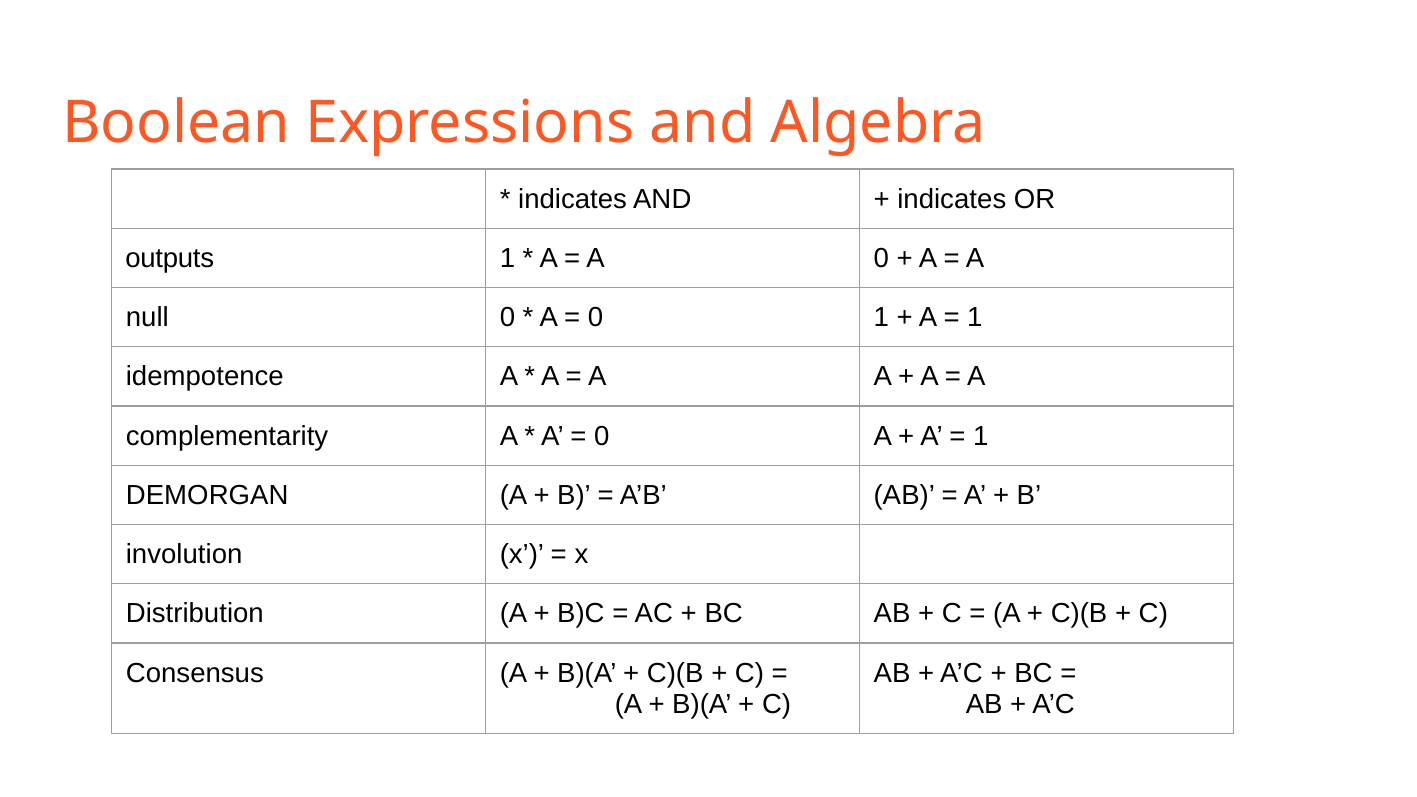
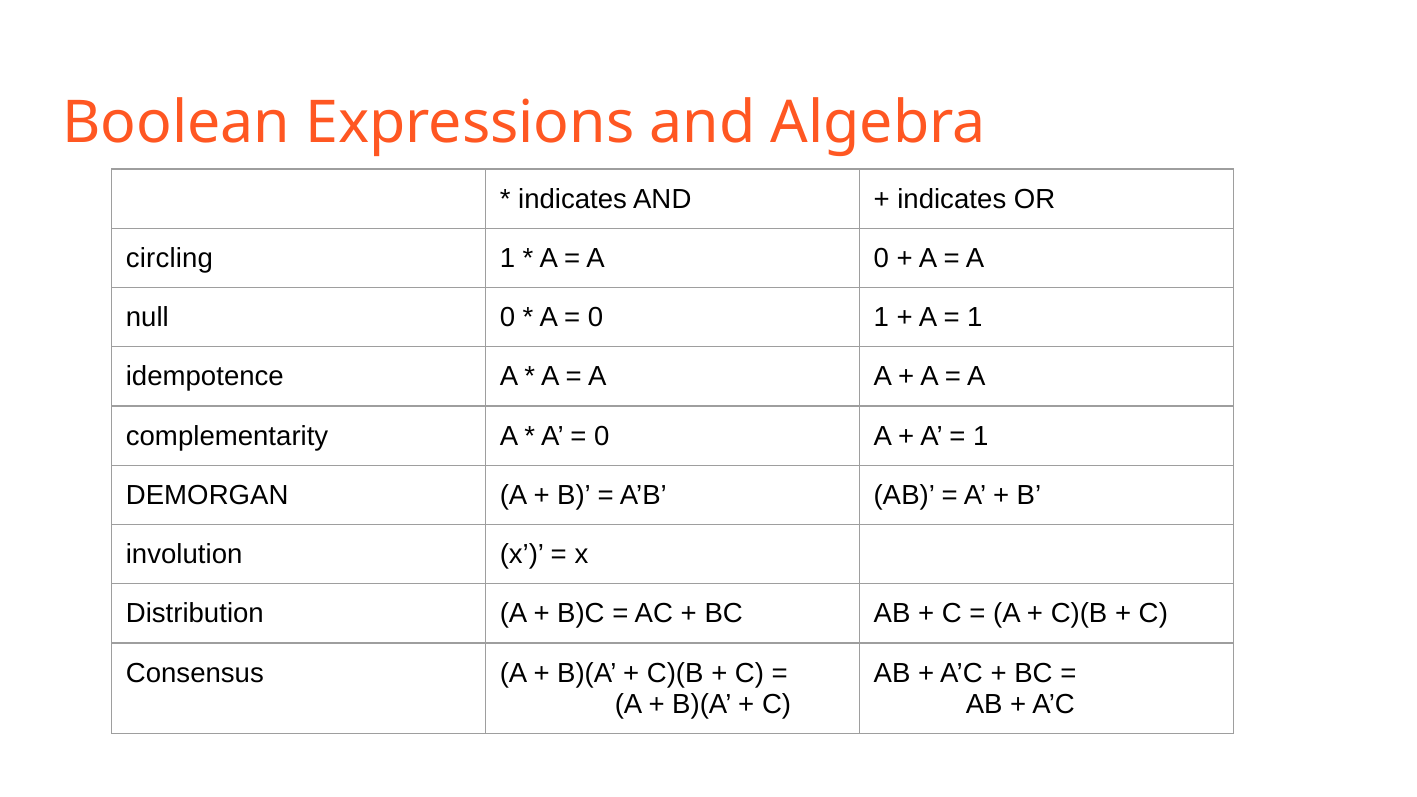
outputs: outputs -> circling (169, 258)
